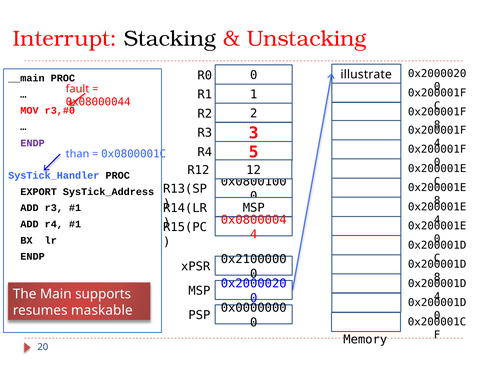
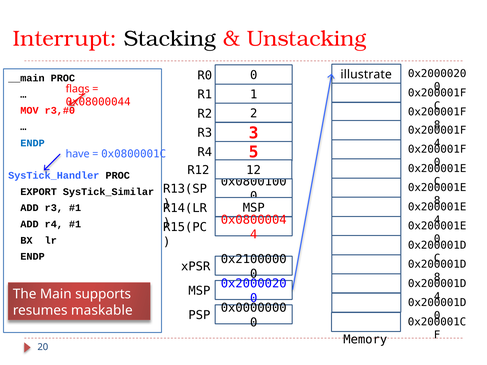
fault: fault -> flags (78, 89)
ENDP colour: purple -> blue (33, 143)
than: than -> have (78, 154)
SysTick_Address: SysTick_Address -> SysTick_Similar (109, 192)
